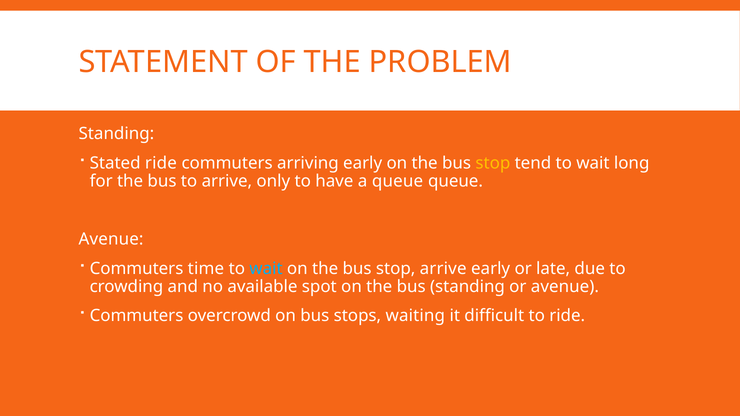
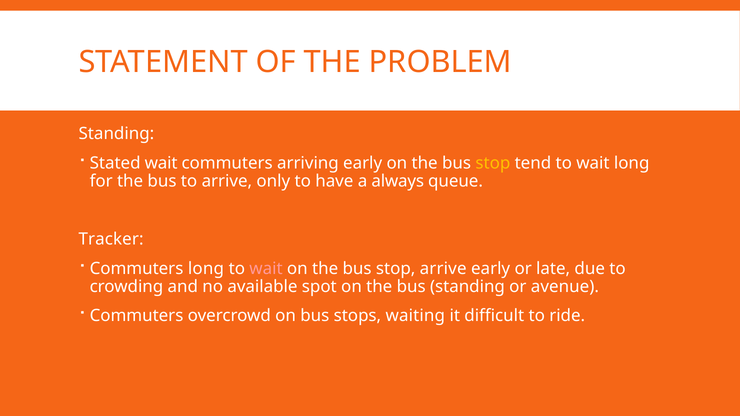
Stated ride: ride -> wait (161, 163)
a queue: queue -> always (398, 181)
Avenue: Avenue -> Tracker (111, 240)
Commuters time: time -> long (206, 269)
wait colour: light blue -> pink (266, 269)
